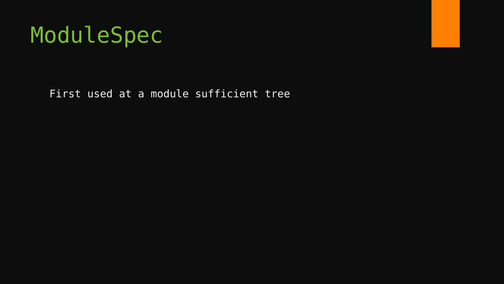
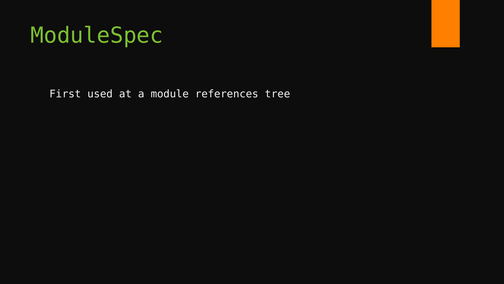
sufficient: sufficient -> references (227, 94)
